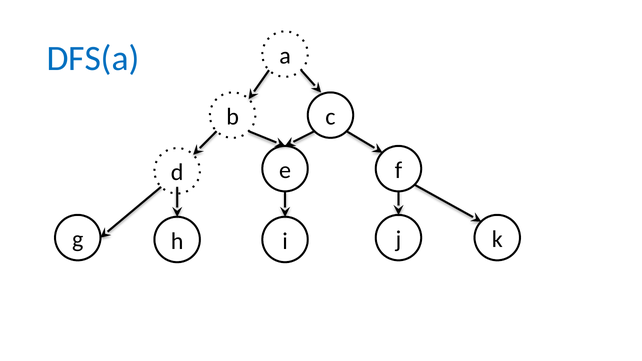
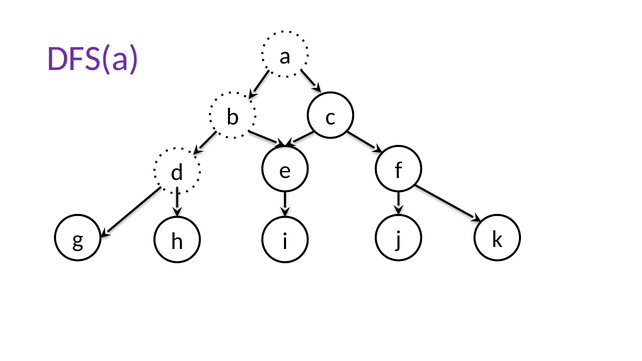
DFS(a colour: blue -> purple (93, 58)
